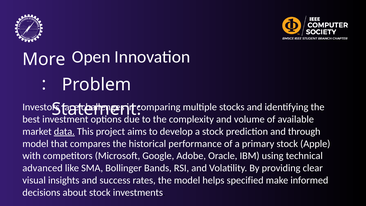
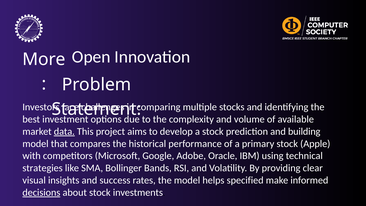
through: through -> building (304, 131)
advanced: advanced -> strategies (43, 168)
decisions underline: none -> present (41, 192)
